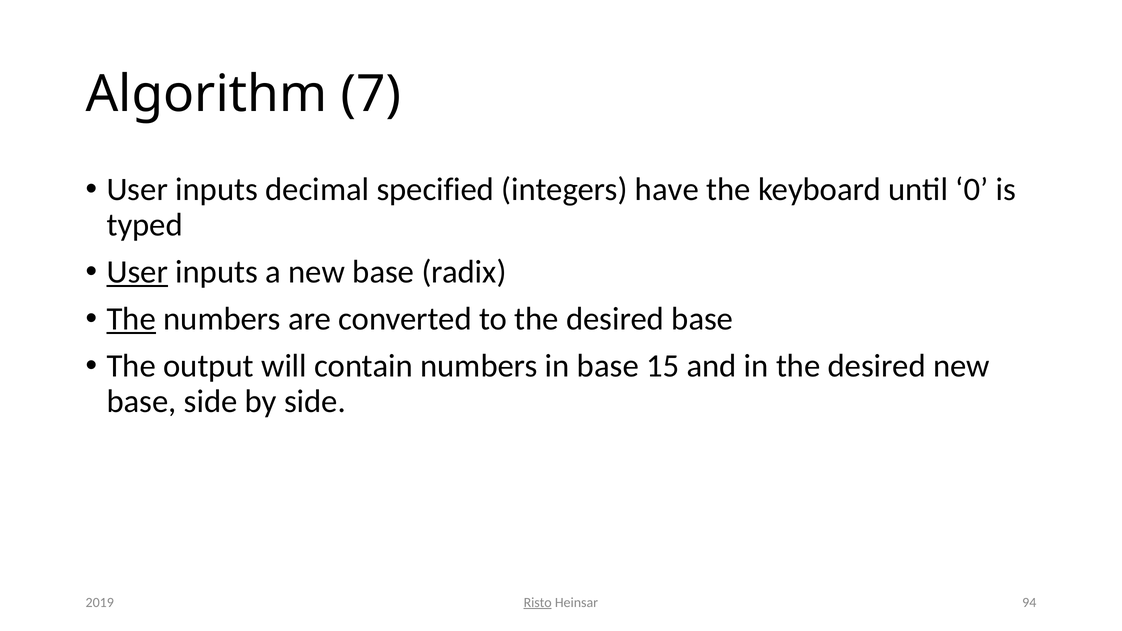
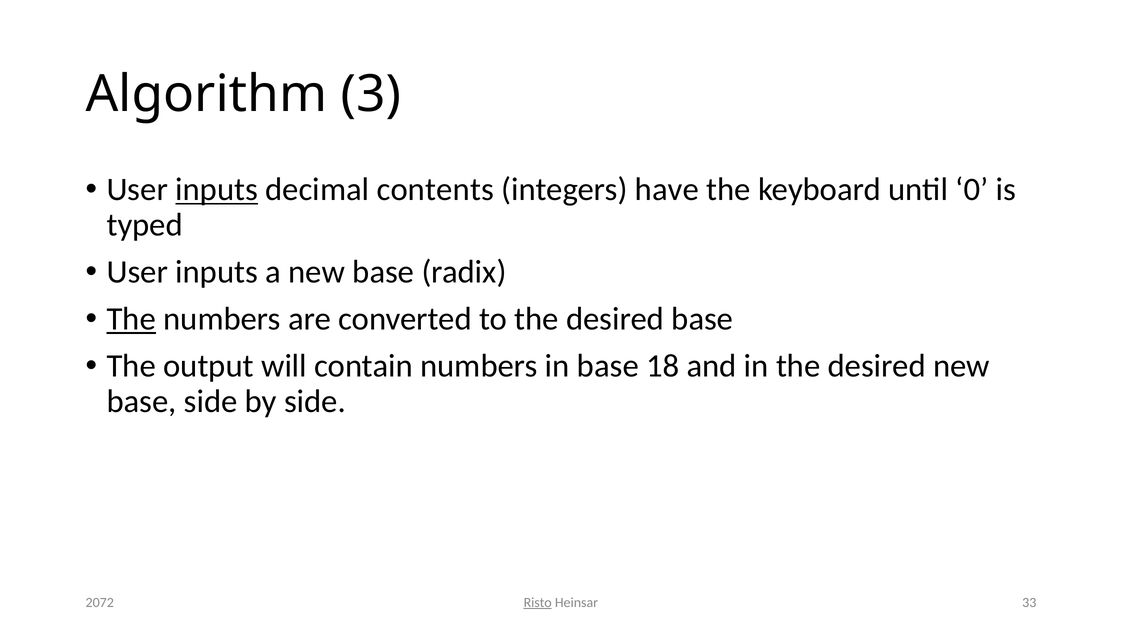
7: 7 -> 3 (371, 94)
inputs underline: none -> present (217, 190)
specified: specified -> contents (435, 190)
User underline: present -> none (137, 272)
15: 15 -> 18 (663, 366)
94: 94 -> 33 (1029, 603)
2019: 2019 -> 2072 (100, 603)
